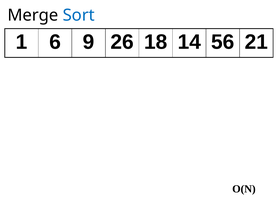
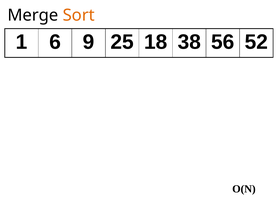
Sort colour: blue -> orange (79, 15)
26: 26 -> 25 (122, 42)
14: 14 -> 38 (189, 42)
21: 21 -> 52 (256, 42)
